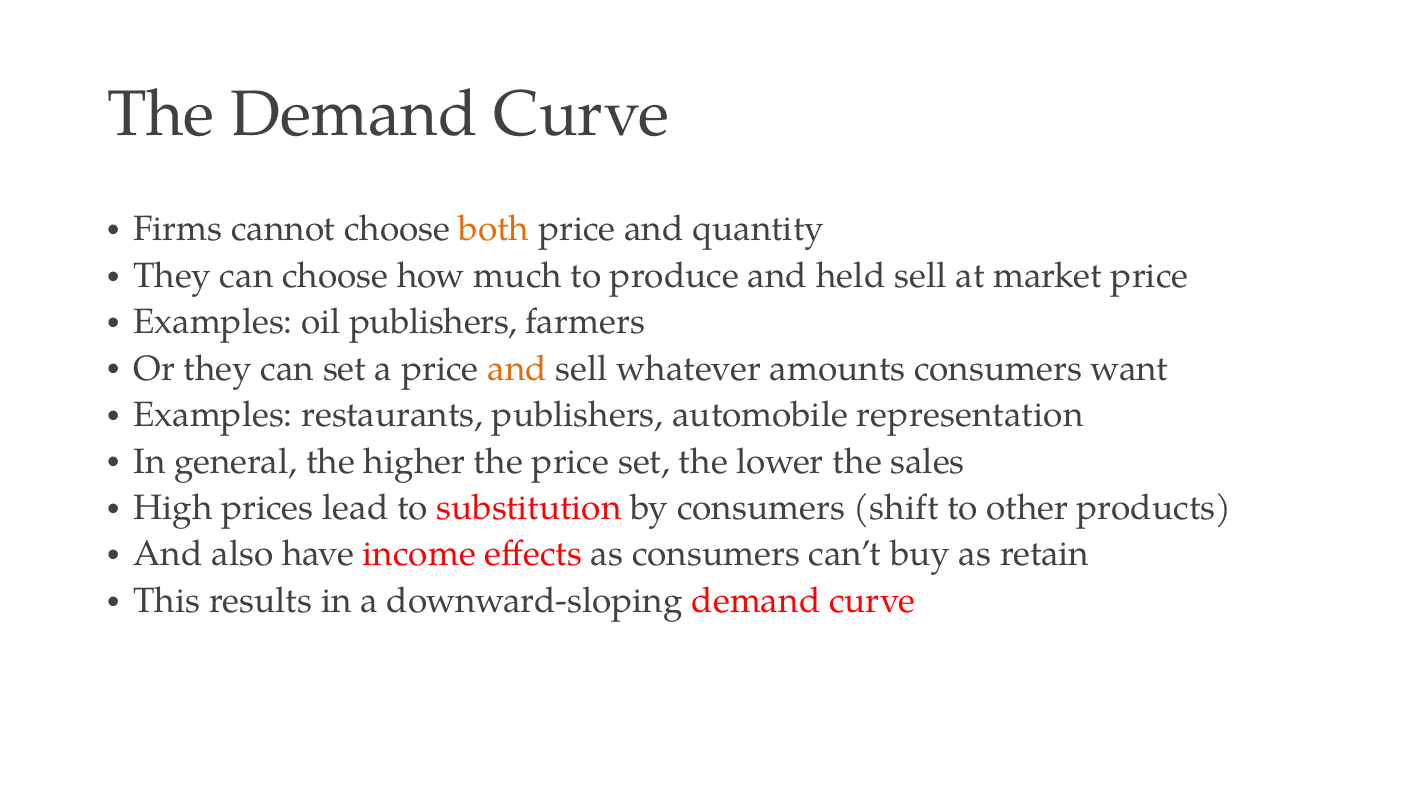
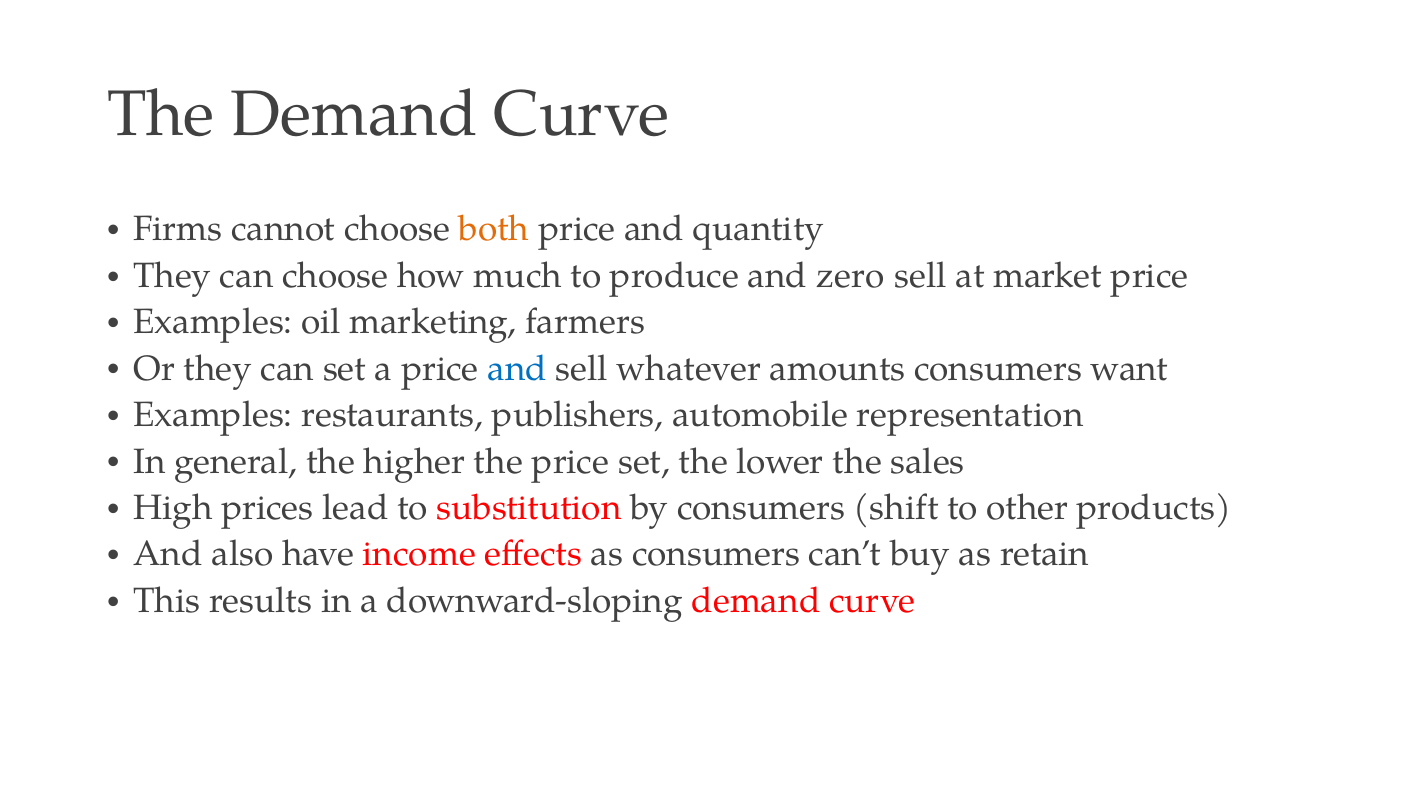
held: held -> zero (851, 276)
oil publishers: publishers -> marketing (433, 322)
and colour: orange -> blue (517, 369)
